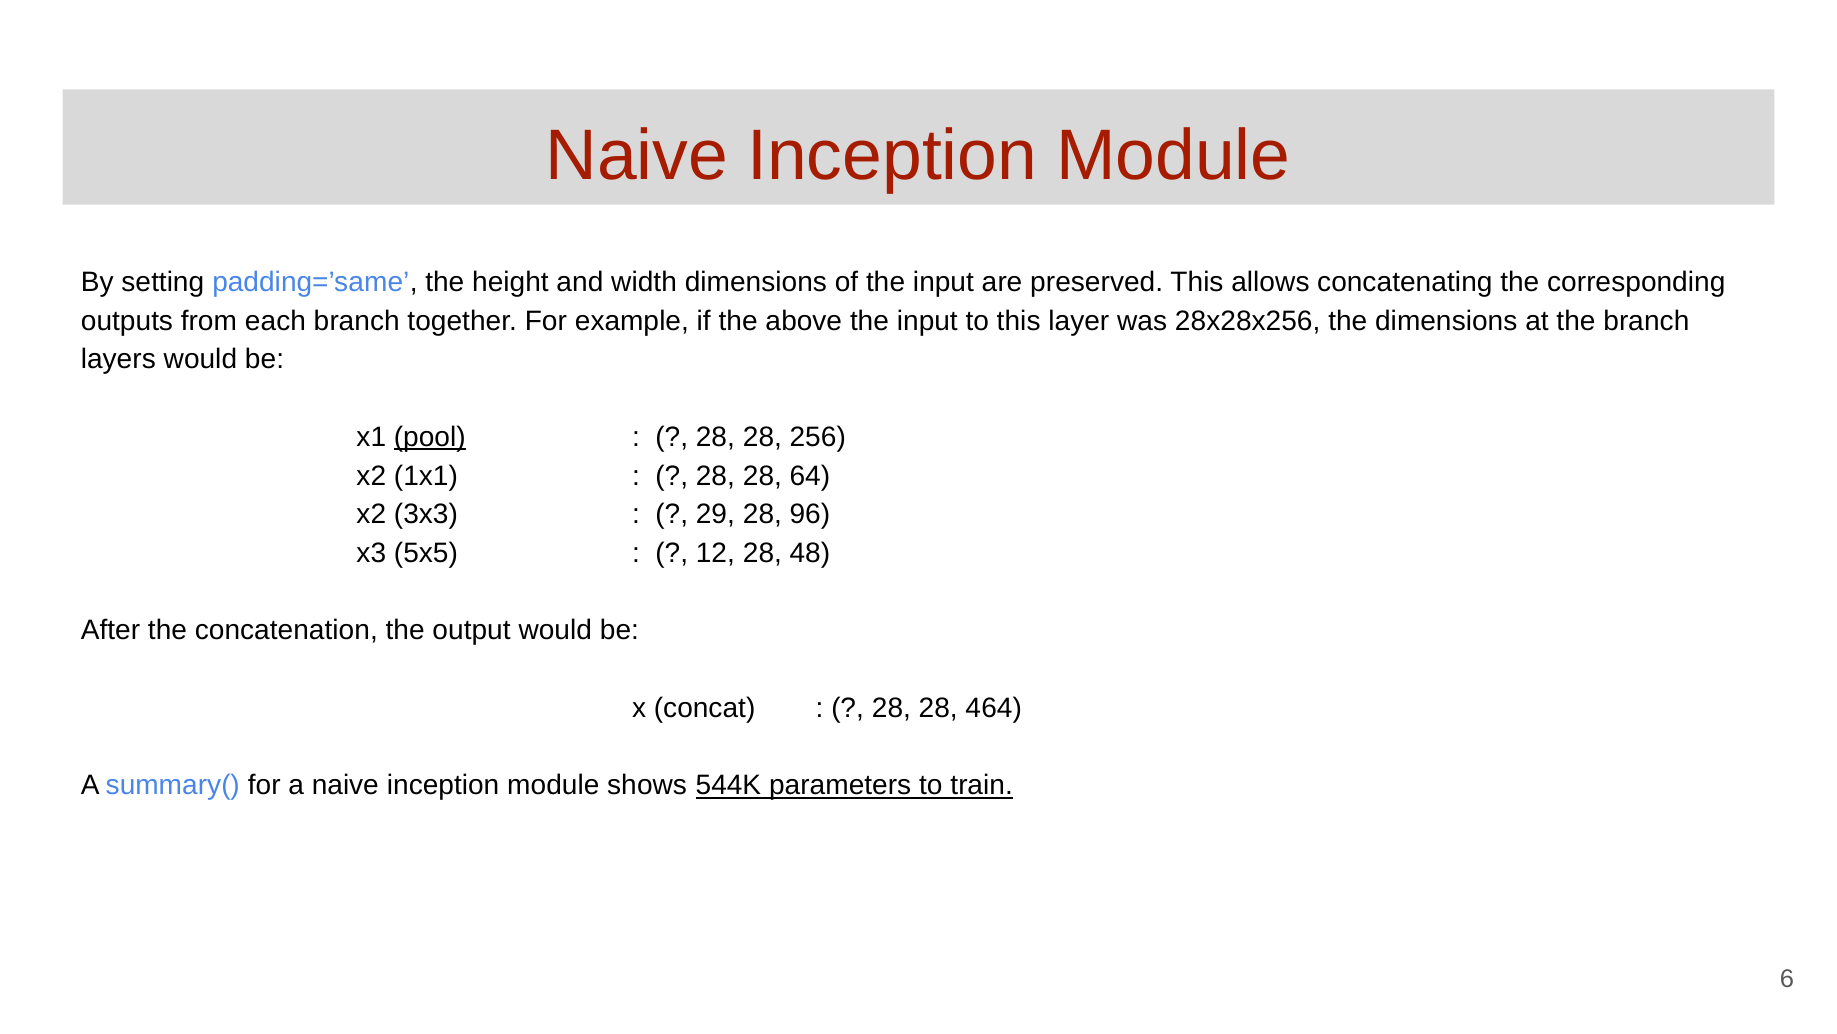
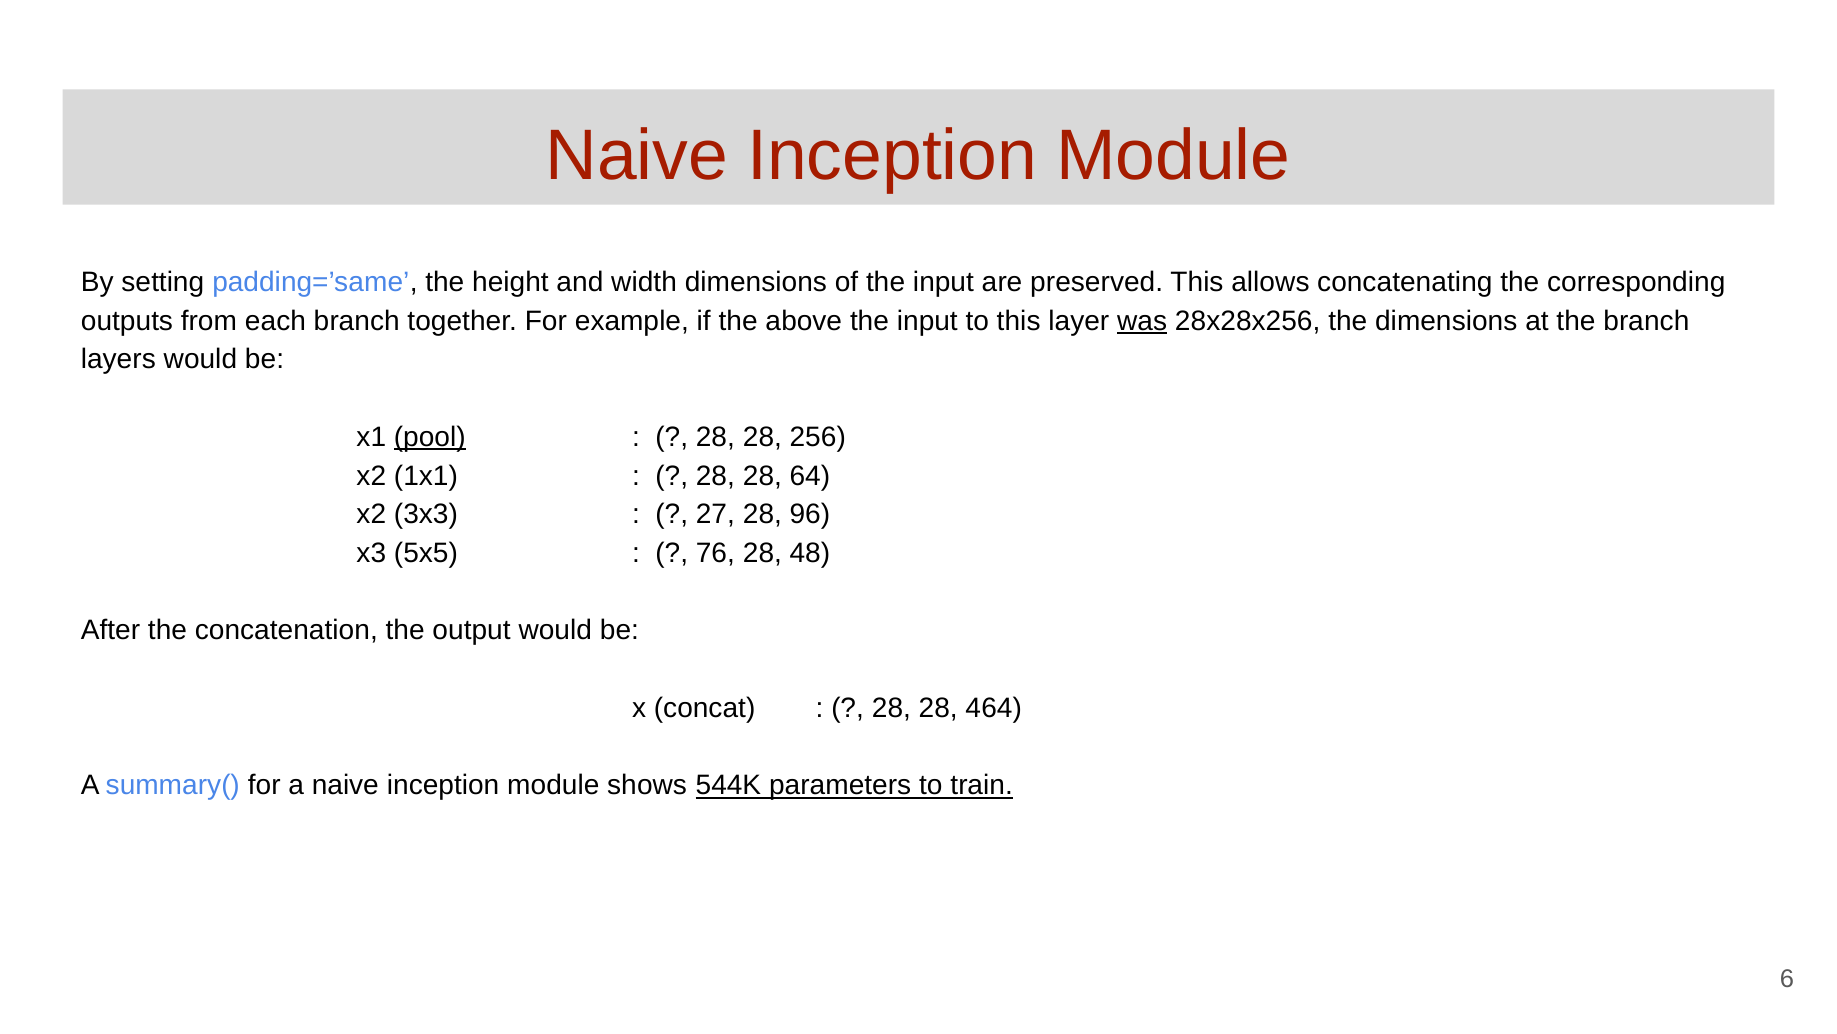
was underline: none -> present (1142, 321)
29: 29 -> 27 (715, 514)
12: 12 -> 76 (715, 553)
